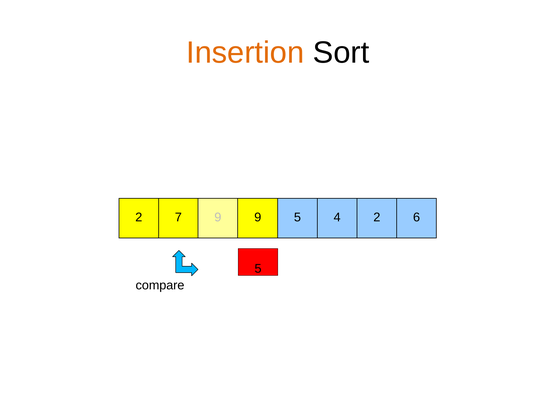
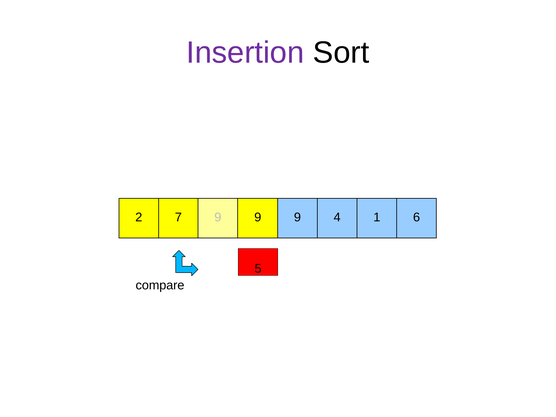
Insertion colour: orange -> purple (245, 53)
9 9 5: 5 -> 9 (297, 217)
4 2: 2 -> 1 (377, 217)
